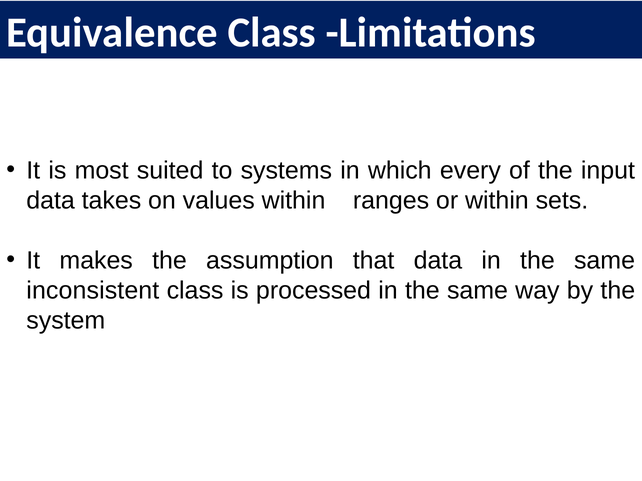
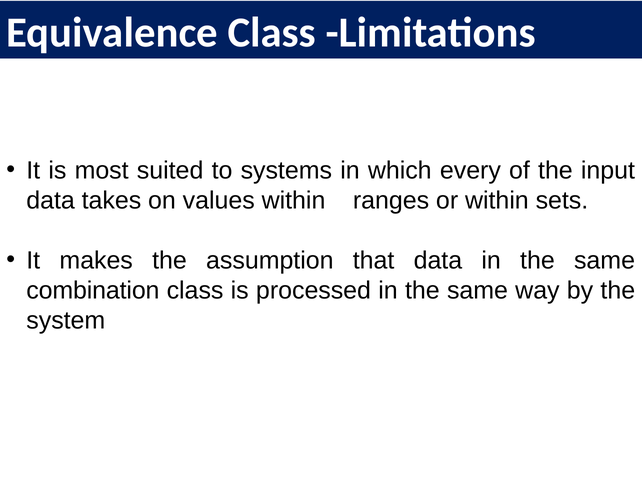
inconsistent: inconsistent -> combination (93, 291)
